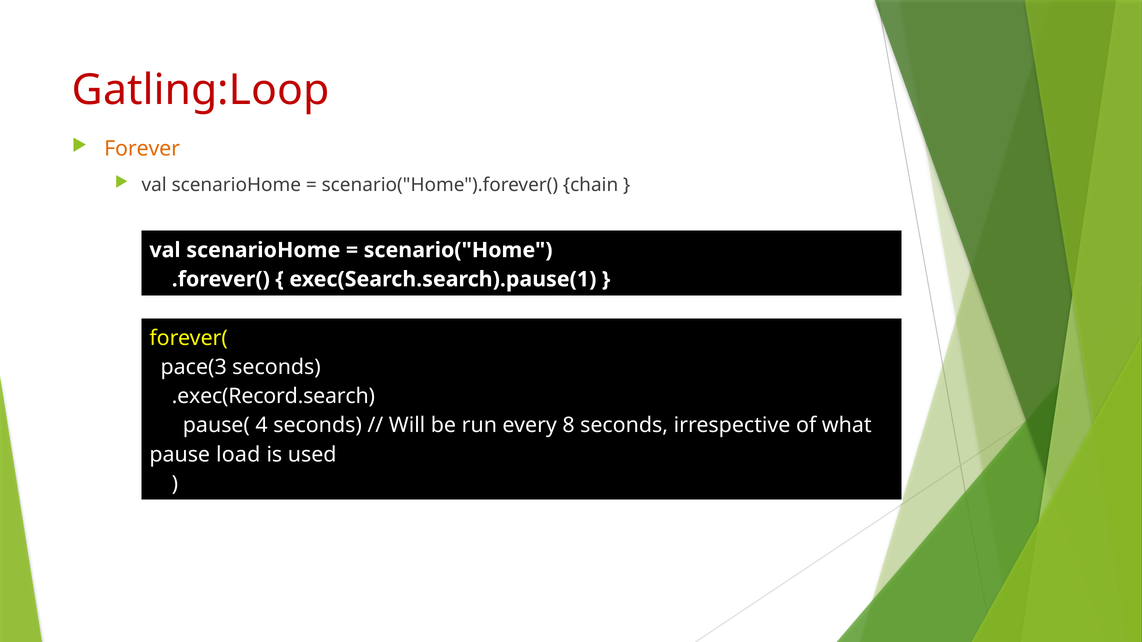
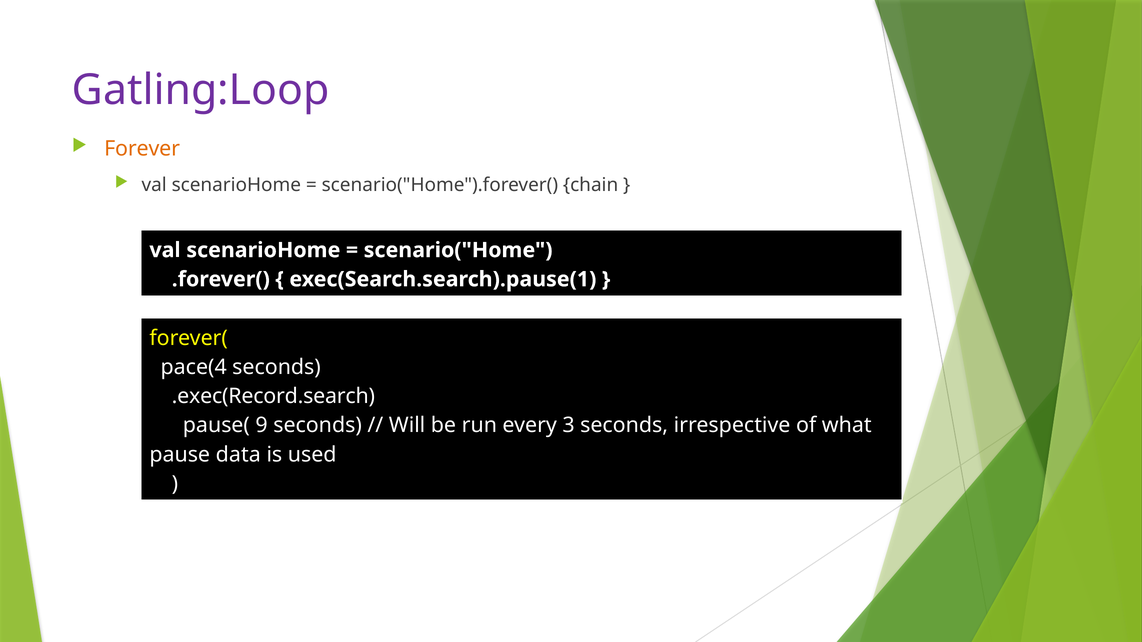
Gatling:Loop colour: red -> purple (201, 90)
pace(3: pace(3 -> pace(4 (194, 367)
4: 4 -> 9 (262, 426)
8: 8 -> 3 (569, 426)
load: load -> data (238, 455)
